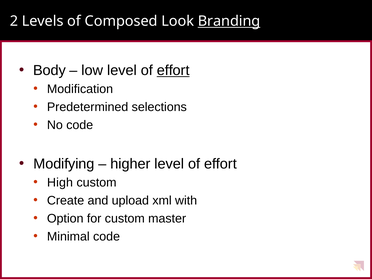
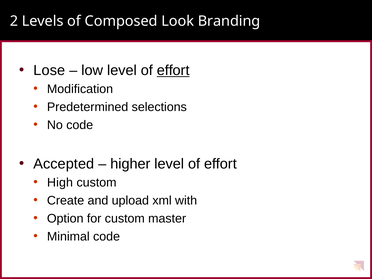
Branding underline: present -> none (229, 21)
Body: Body -> Lose (49, 70)
Modifying: Modifying -> Accepted (64, 164)
